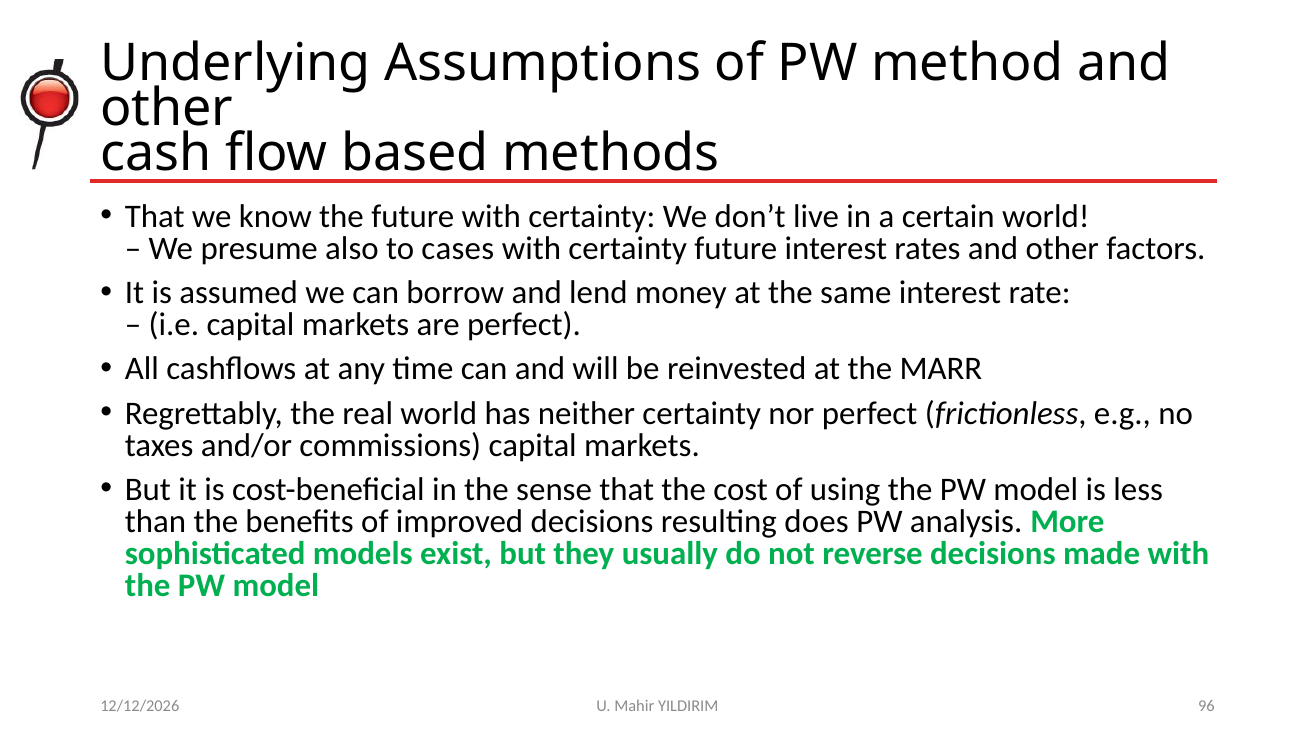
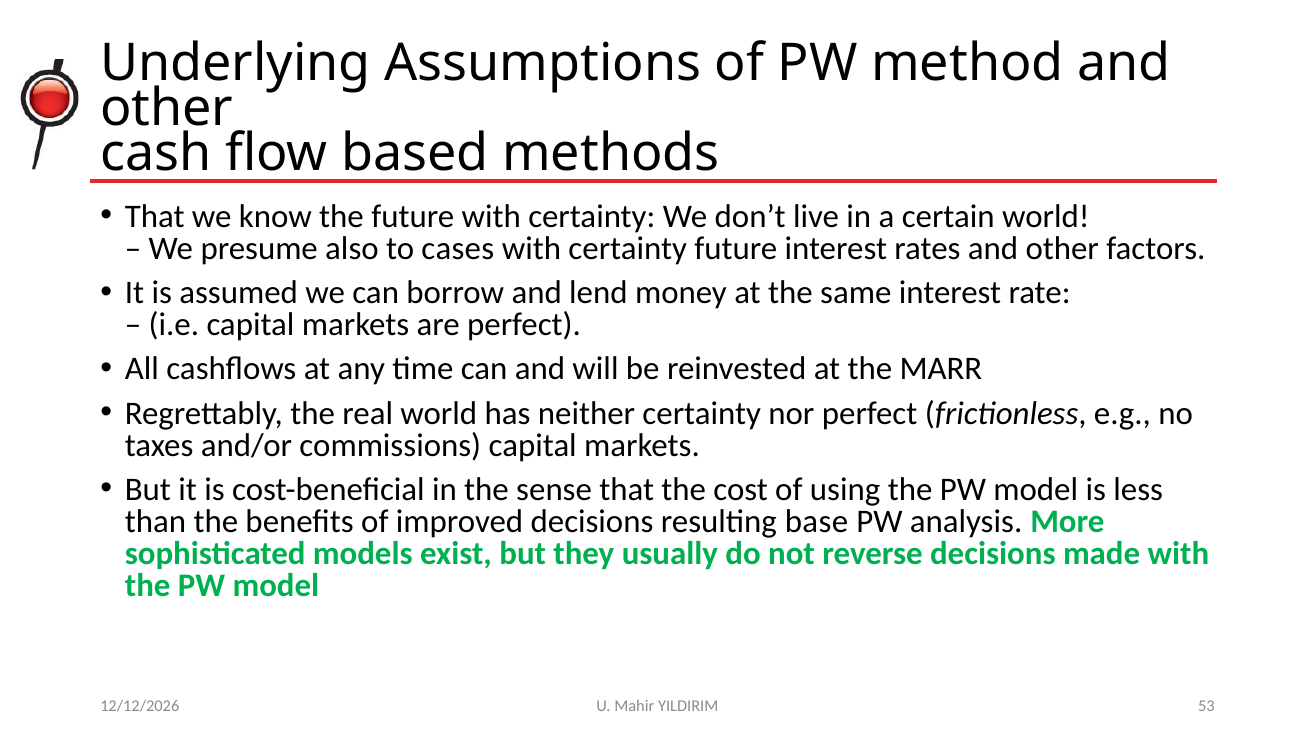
does: does -> base (816, 521)
96: 96 -> 53 (1206, 706)
